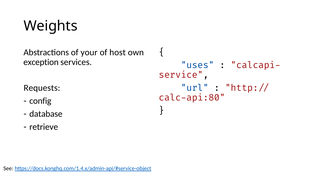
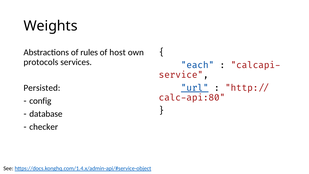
your: your -> rules (89, 52)
exception: exception -> protocols (41, 62)
uses: uses -> each (197, 65)
Requests: Requests -> Persisted (42, 88)
url underline: none -> present (195, 88)
retrieve: retrieve -> checker (44, 127)
